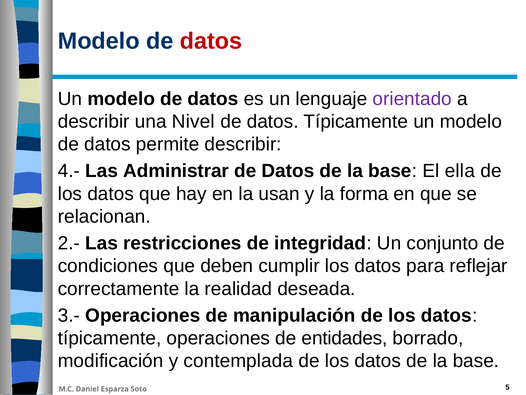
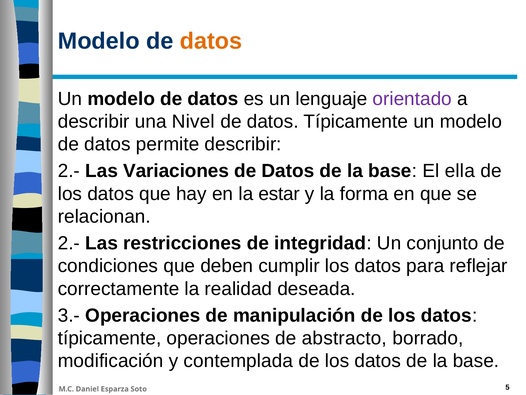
datos colour: red -> orange (211, 41)
4.-: 4.- -> 2.- (69, 171)
Administrar: Administrar -> Variaciones (176, 171)
usan: usan -> estar (279, 194)
entidades: entidades -> abstracto (344, 338)
